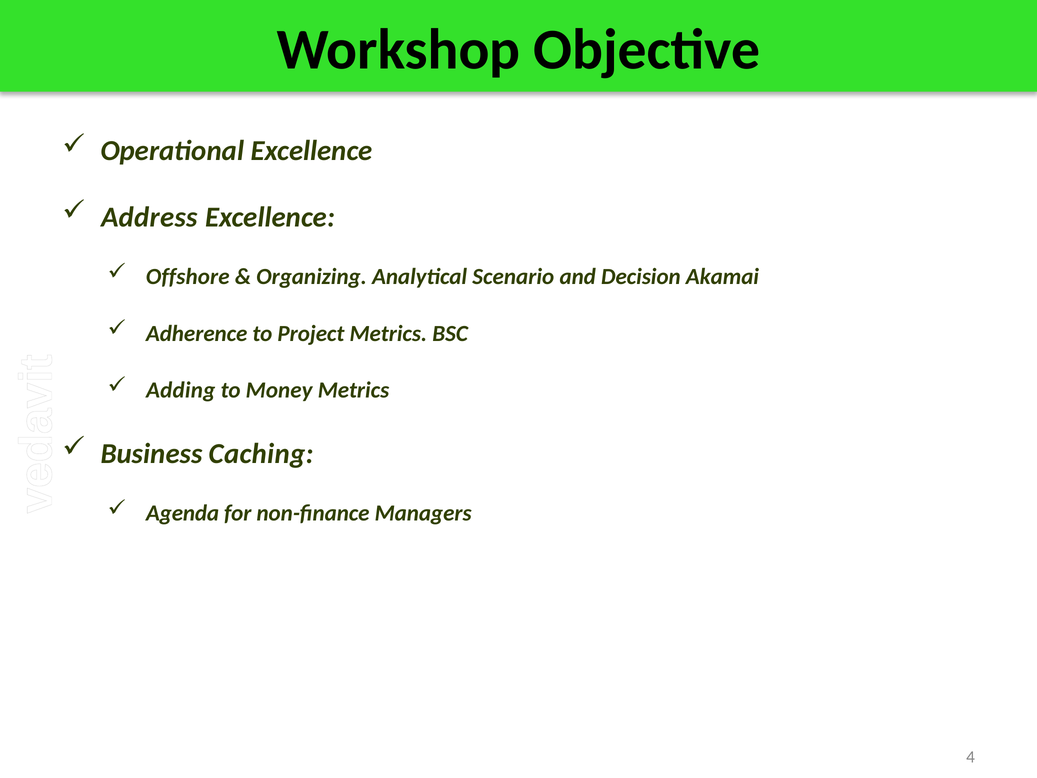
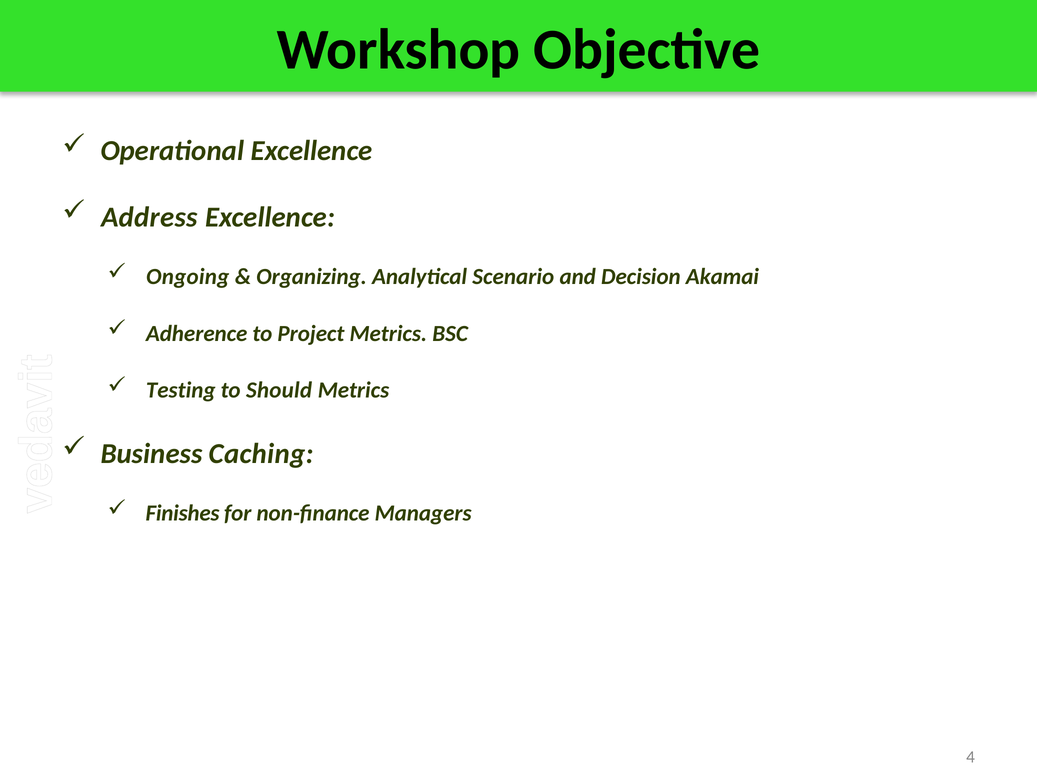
Offshore: Offshore -> Ongoing (188, 277)
Adding: Adding -> Testing (181, 390)
Money: Money -> Should (279, 390)
Agenda: Agenda -> Finishes (183, 513)
